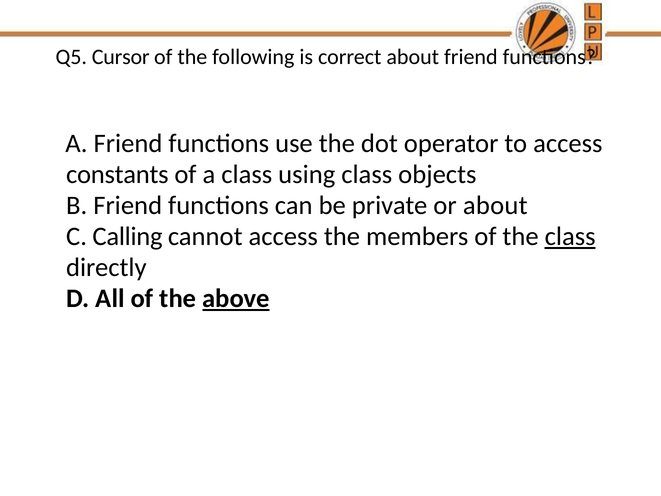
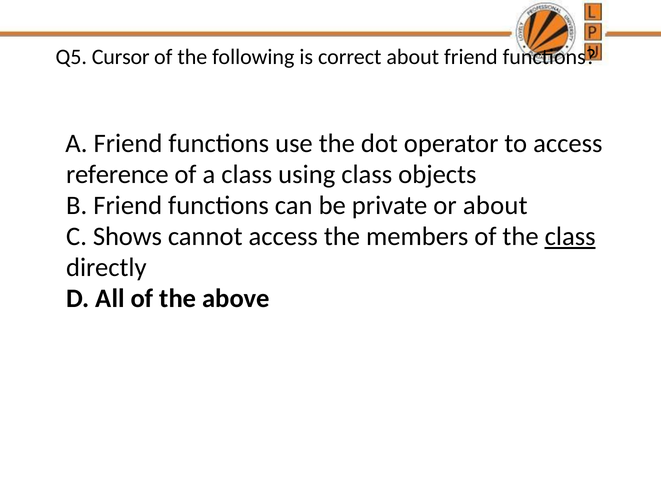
constants: constants -> reference (117, 174)
Calling: Calling -> Shows (127, 236)
above underline: present -> none (236, 298)
